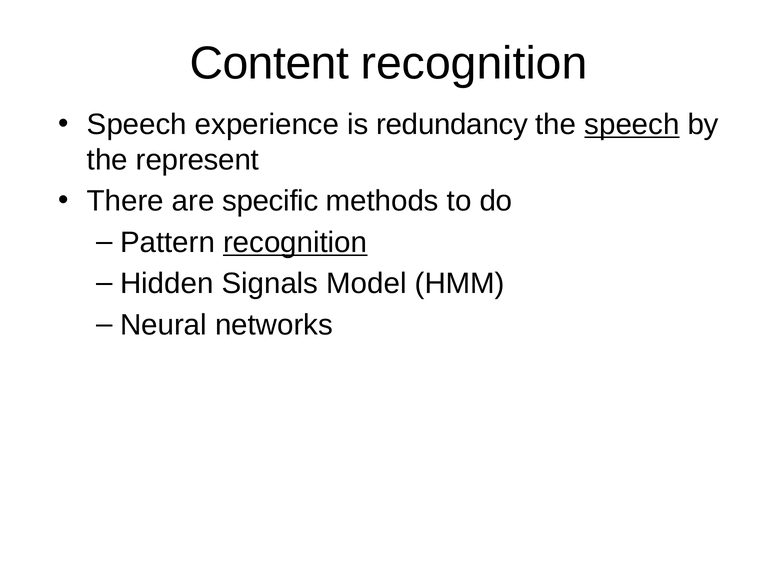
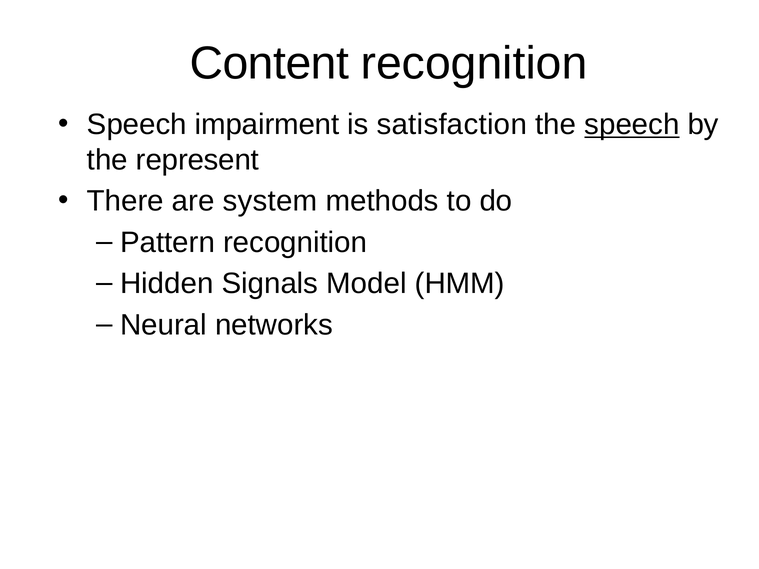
experience: experience -> impairment (267, 125)
redundancy: redundancy -> satisfaction (452, 125)
specific: specific -> system (270, 201)
recognition underline: present -> none (295, 243)
